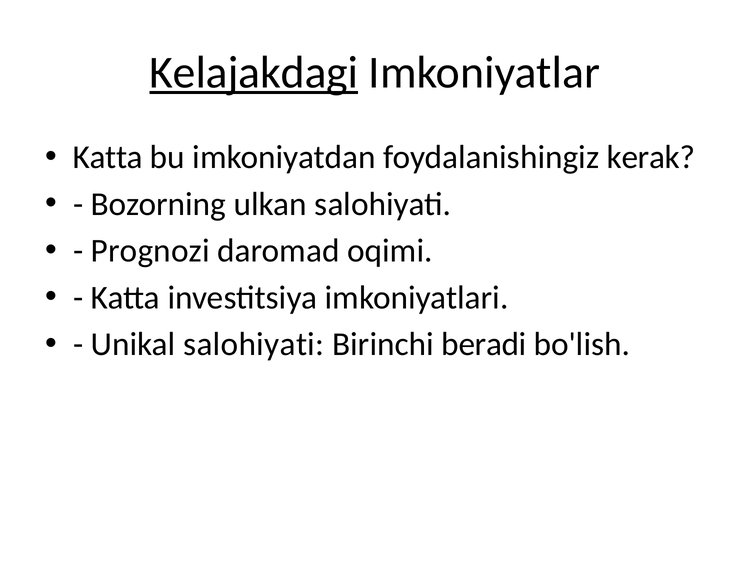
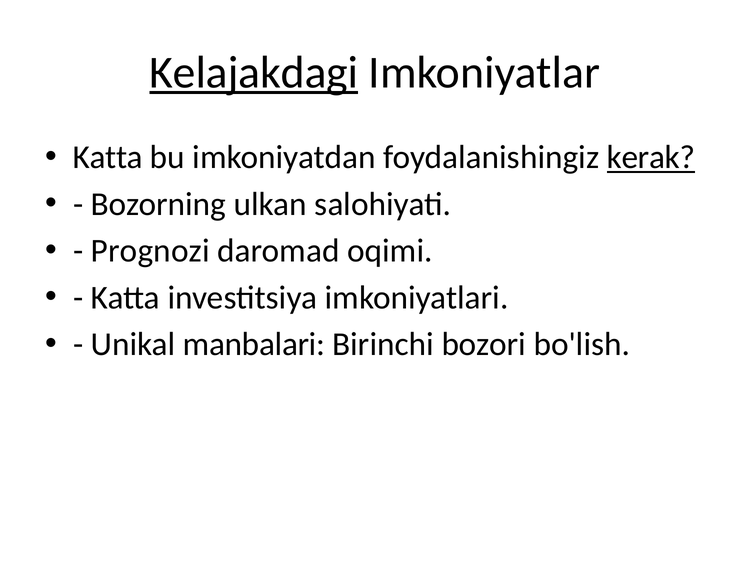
kerak underline: none -> present (651, 157)
Unikal salohiyati: salohiyati -> manbalari (254, 344)
beradi: beradi -> bozori (484, 344)
